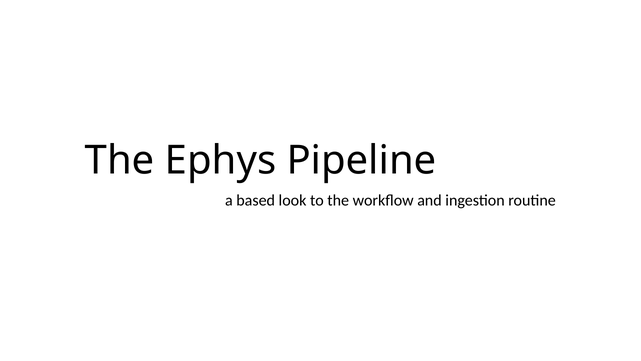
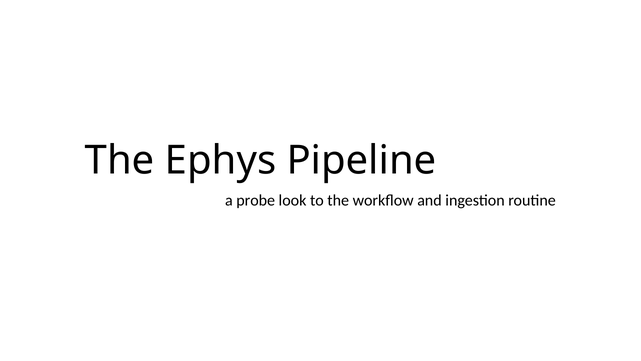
based: based -> probe (256, 200)
